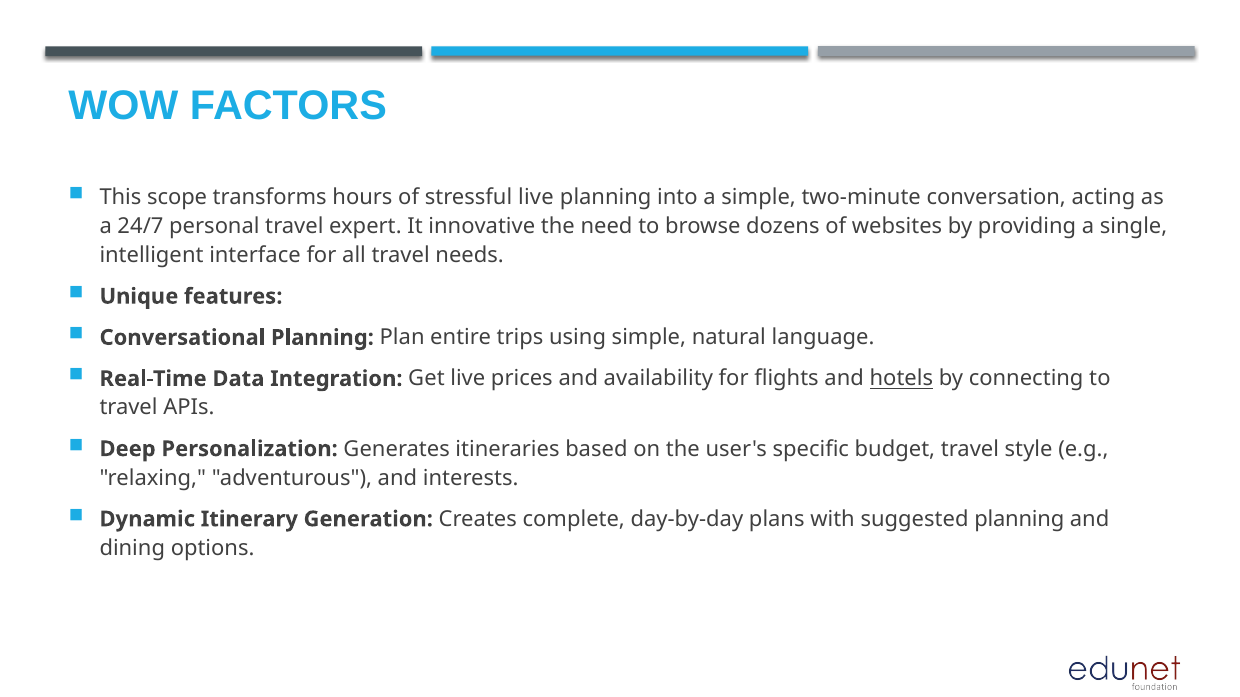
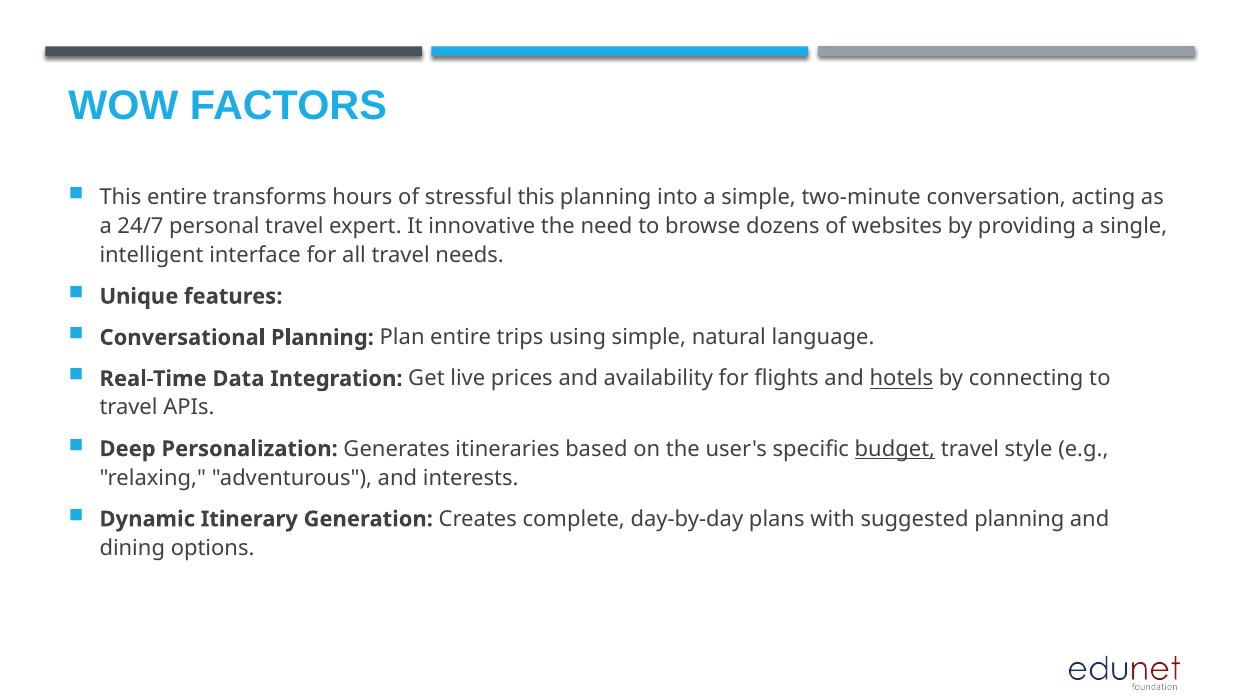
This scope: scope -> entire (177, 197)
stressful live: live -> this (536, 197)
budget underline: none -> present (895, 449)
